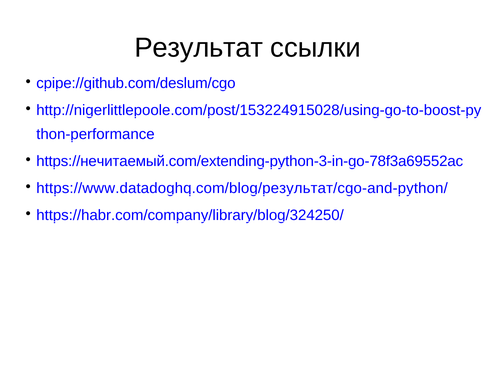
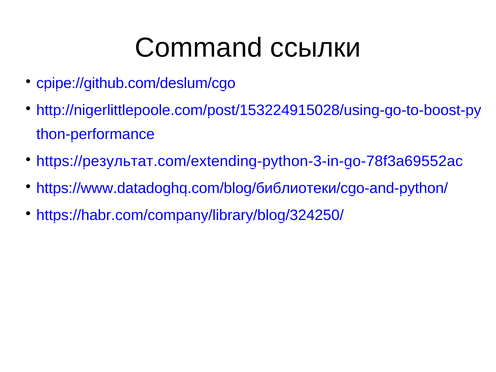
Результат: Результат -> Command (199, 48)
https://нечитаемый.com/extending-python-3-in-go-78f3a69552ac: https://нечитаемый.com/extending-python-3-in-go-78f3a69552ac -> https://результат.com/extending-python-3-in-go-78f3a69552ac (250, 161)
https://www.datadoghq.com/blog/результат/cgo-and-python/: https://www.datadoghq.com/blog/результат/cgo-and-python/ -> https://www.datadoghq.com/blog/библиотеки/cgo-and-python/ (242, 188)
